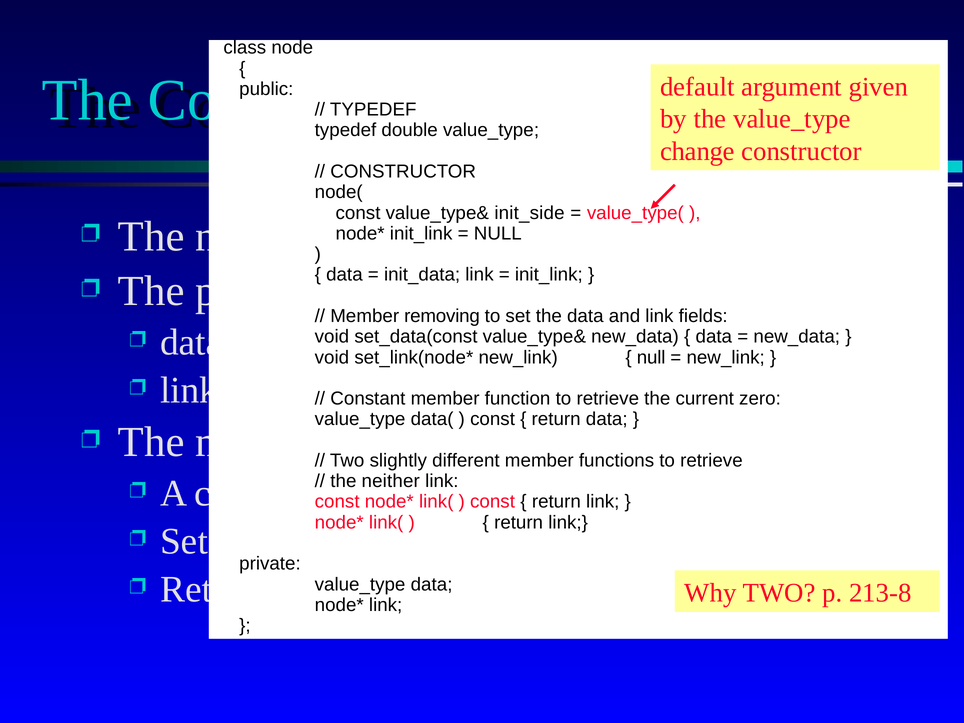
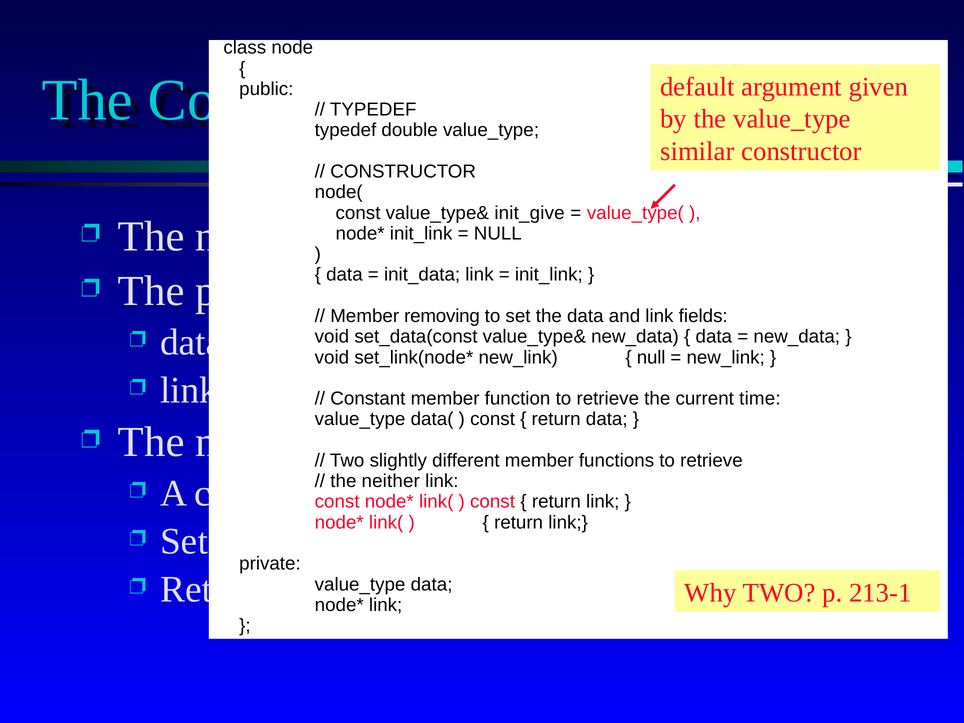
change: change -> similar (697, 151)
init_side: init_side -> init_give (530, 213)
zero: zero -> time (760, 399)
213-8: 213-8 -> 213-1 (880, 593)
